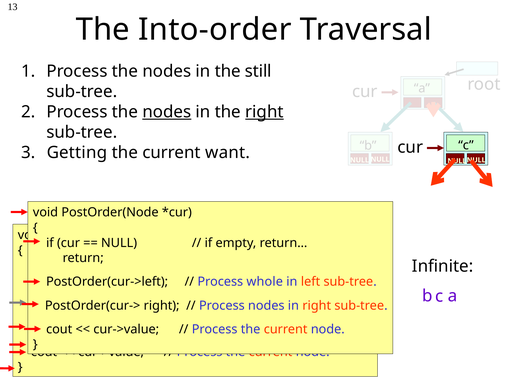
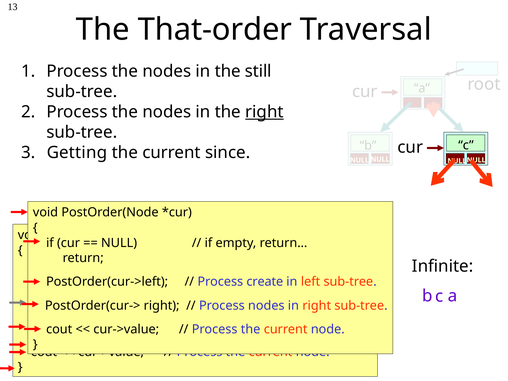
Into-order: Into-order -> That-order (215, 30)
nodes underline: present -> none (167, 112)
want: want -> since (228, 153)
whole: whole -> create (265, 282)
